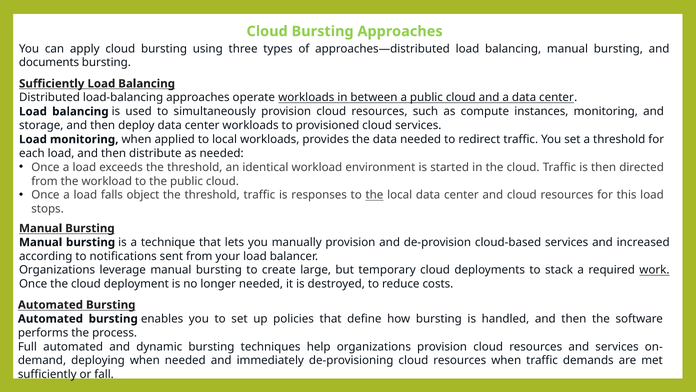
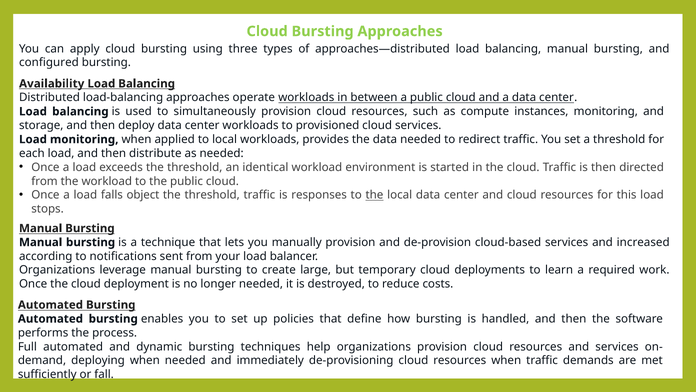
documents: documents -> configured (49, 63)
Sufficiently: Sufficiently -> Availability (52, 84)
stack: stack -> learn (559, 270)
work underline: present -> none (654, 270)
